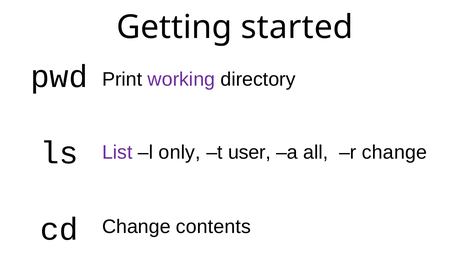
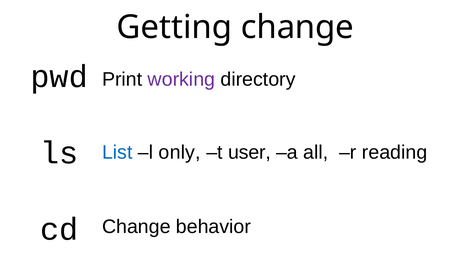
Getting started: started -> change (297, 27)
List colour: purple -> blue (117, 152)
r change: change -> reading (395, 152)
contents: contents -> behavior (214, 227)
